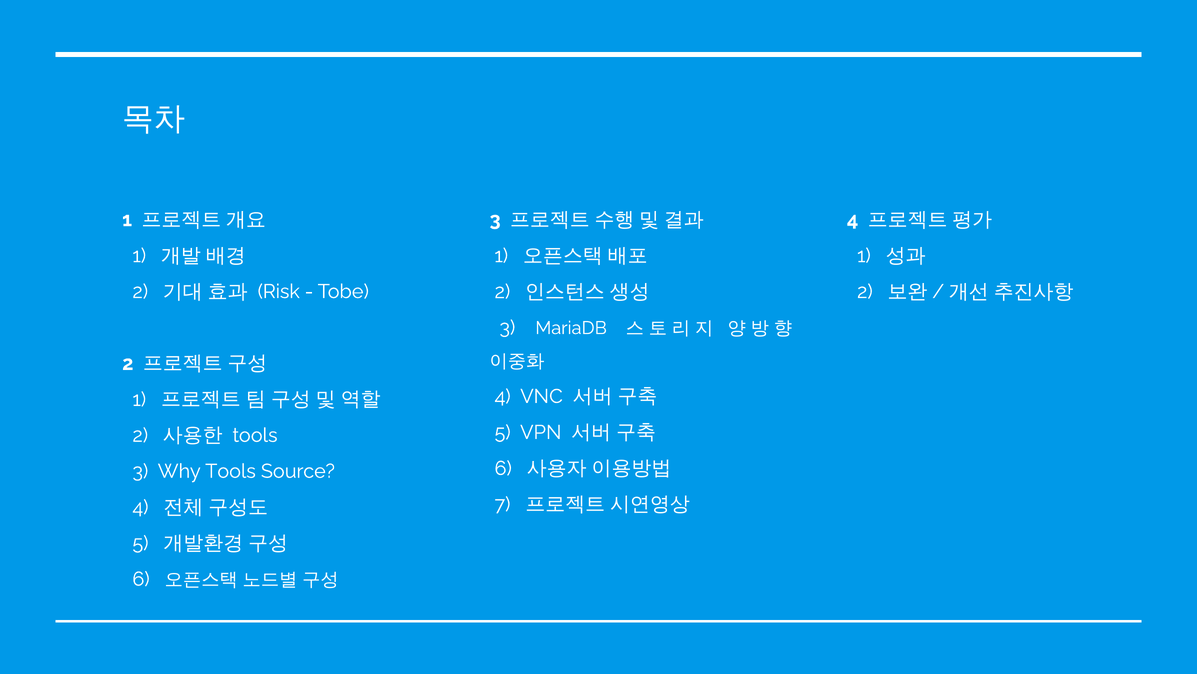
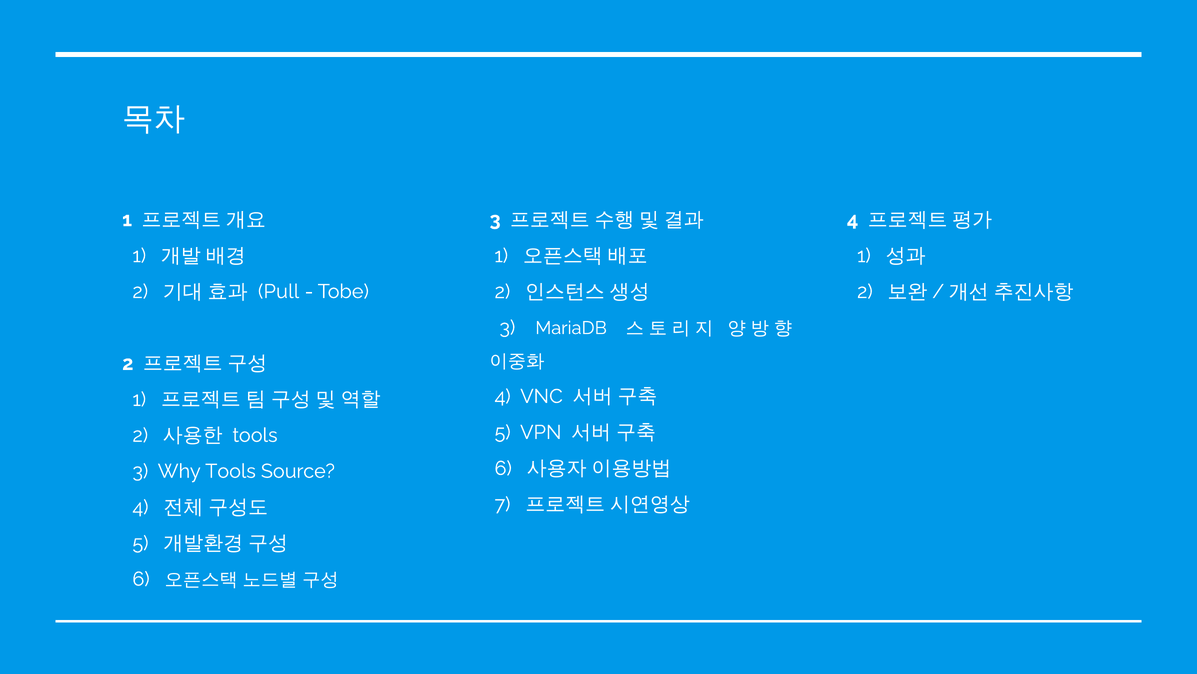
Risk: Risk -> Pull (279, 291)
